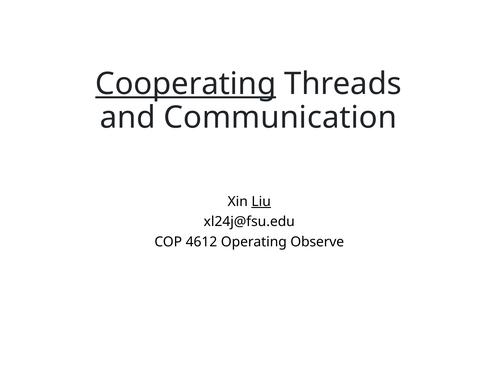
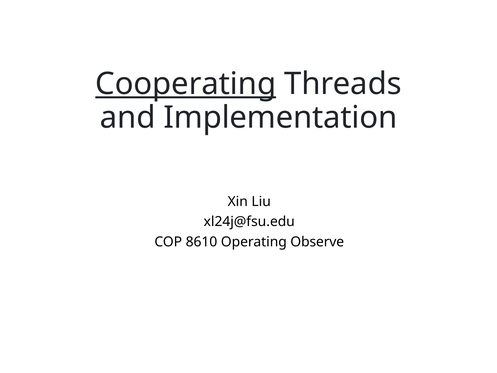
Communication: Communication -> Implementation (280, 117)
Liu underline: present -> none (261, 201)
4612: 4612 -> 8610 (201, 242)
